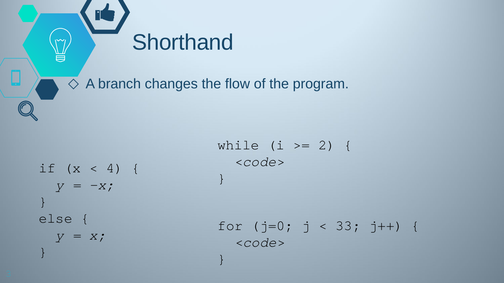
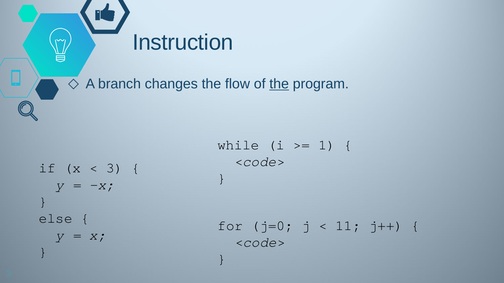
Shorthand: Shorthand -> Instruction (183, 42)
the underline: none -> present (279, 84)
2: 2 -> 1 (327, 145)
4: 4 -> 3 (115, 168)
33: 33 -> 11 (348, 226)
